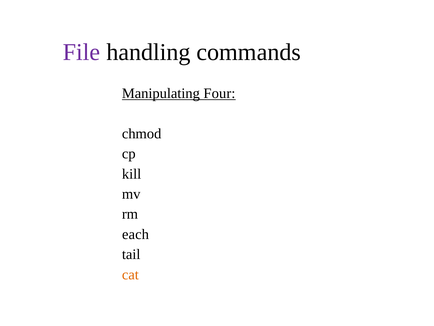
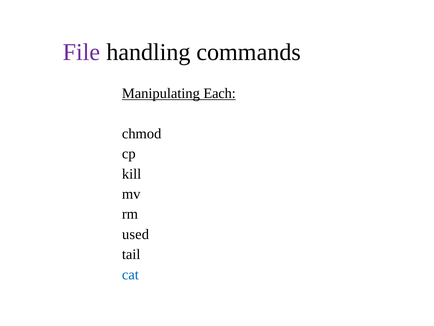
Four: Four -> Each (220, 93)
each: each -> used (136, 234)
cat colour: orange -> blue (130, 274)
